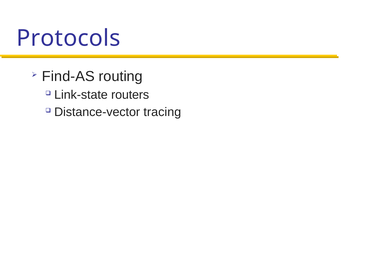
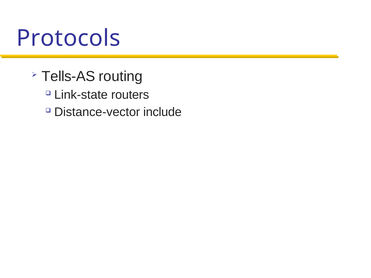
Find-AS: Find-AS -> Tells-AS (68, 76)
tracing: tracing -> include (162, 112)
